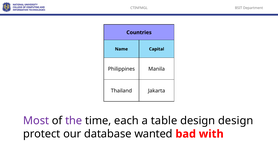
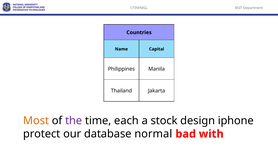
Most colour: purple -> orange (36, 120)
table: table -> stock (164, 120)
design design: design -> iphone (236, 120)
wanted: wanted -> normal (153, 133)
